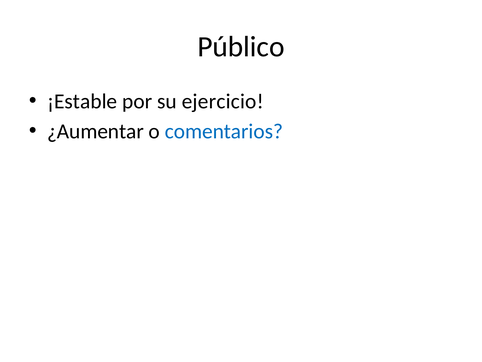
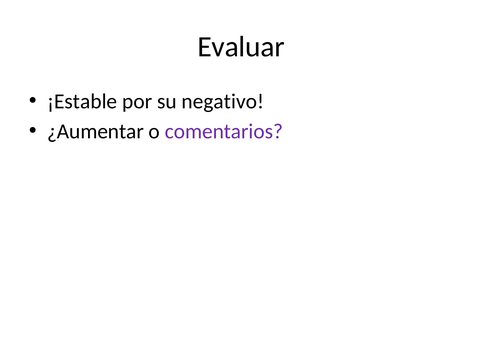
Público: Público -> Evaluar (241, 47)
ejercicio: ejercicio -> negativo (223, 101)
comentarios colour: blue -> purple (224, 131)
